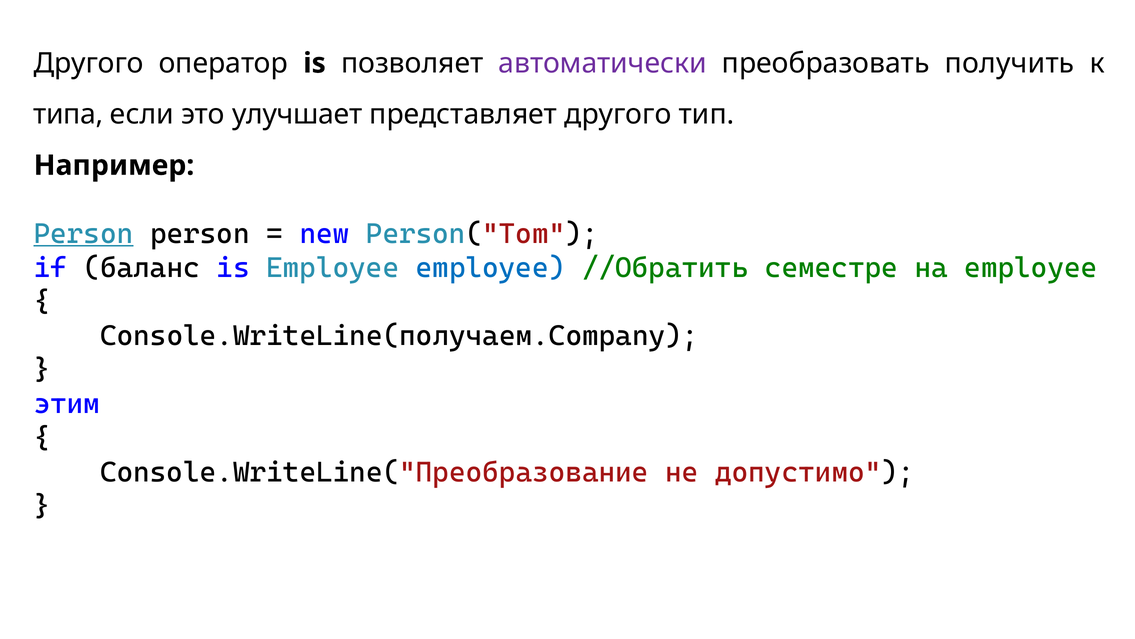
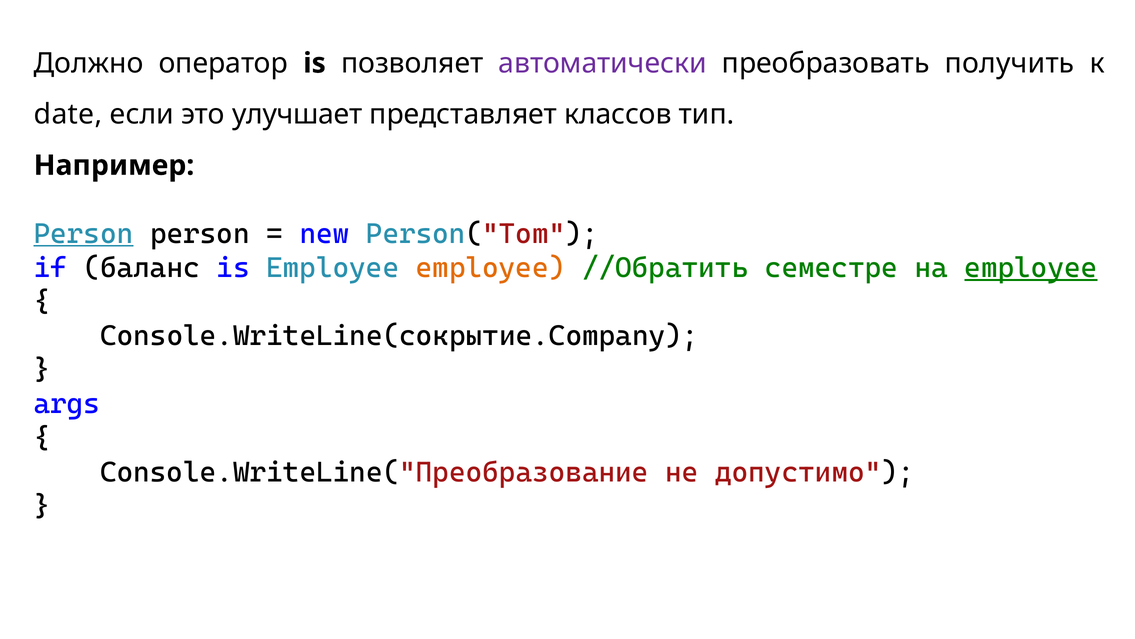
Другого: Другого -> Должно (89, 63)
типа: типа -> date (68, 114)
представляет другого: другого -> классов (618, 114)
employee colour: blue -> orange (491, 267)
employee underline: none -> present (1031, 267)
Console.WriteLine(получаем.Company: Console.WriteLine(получаем.Company -> Console.WriteLine(сокрытие.Company (399, 336)
этим: этим -> args (67, 404)
